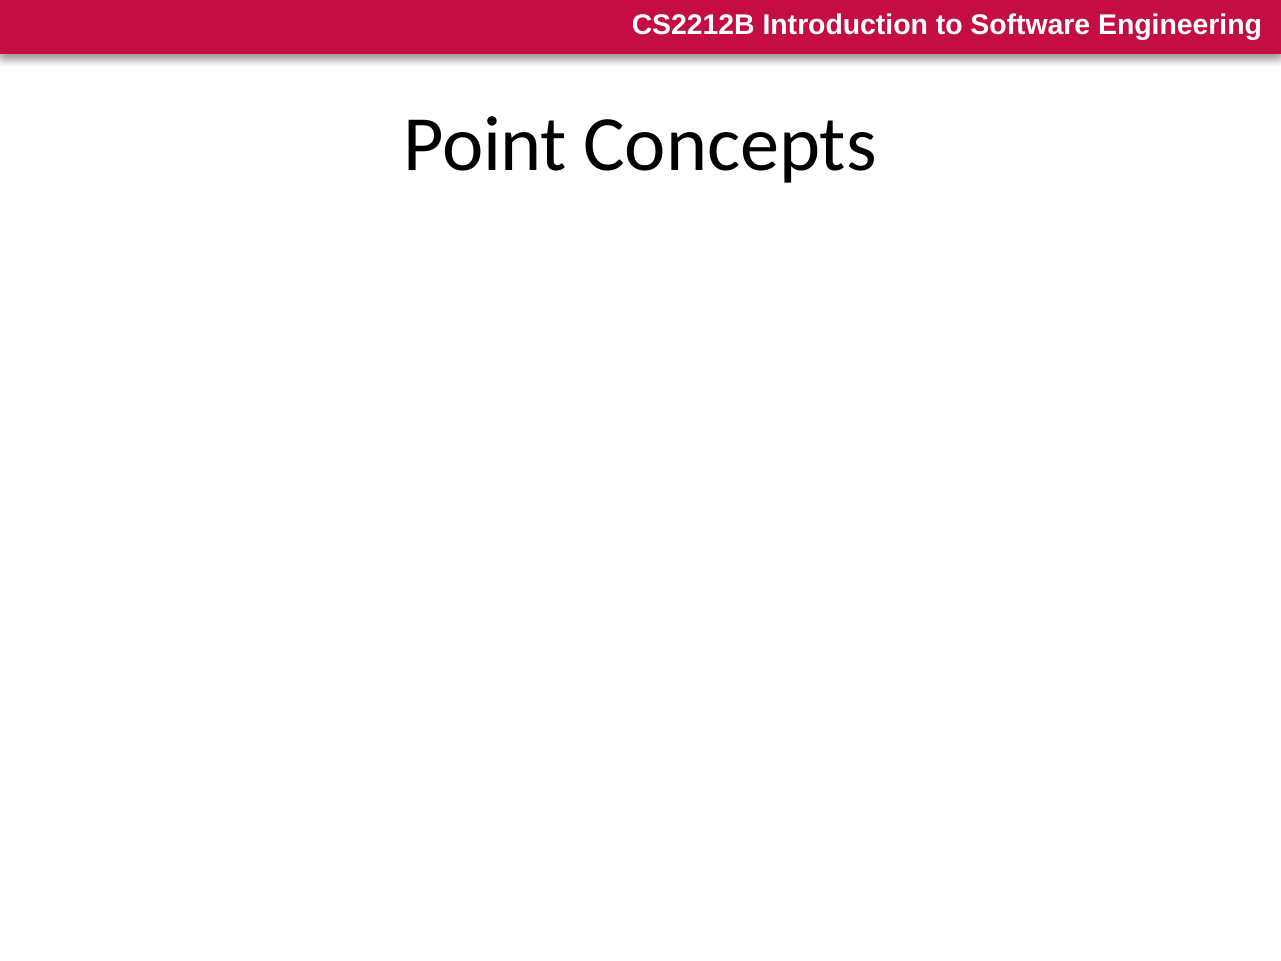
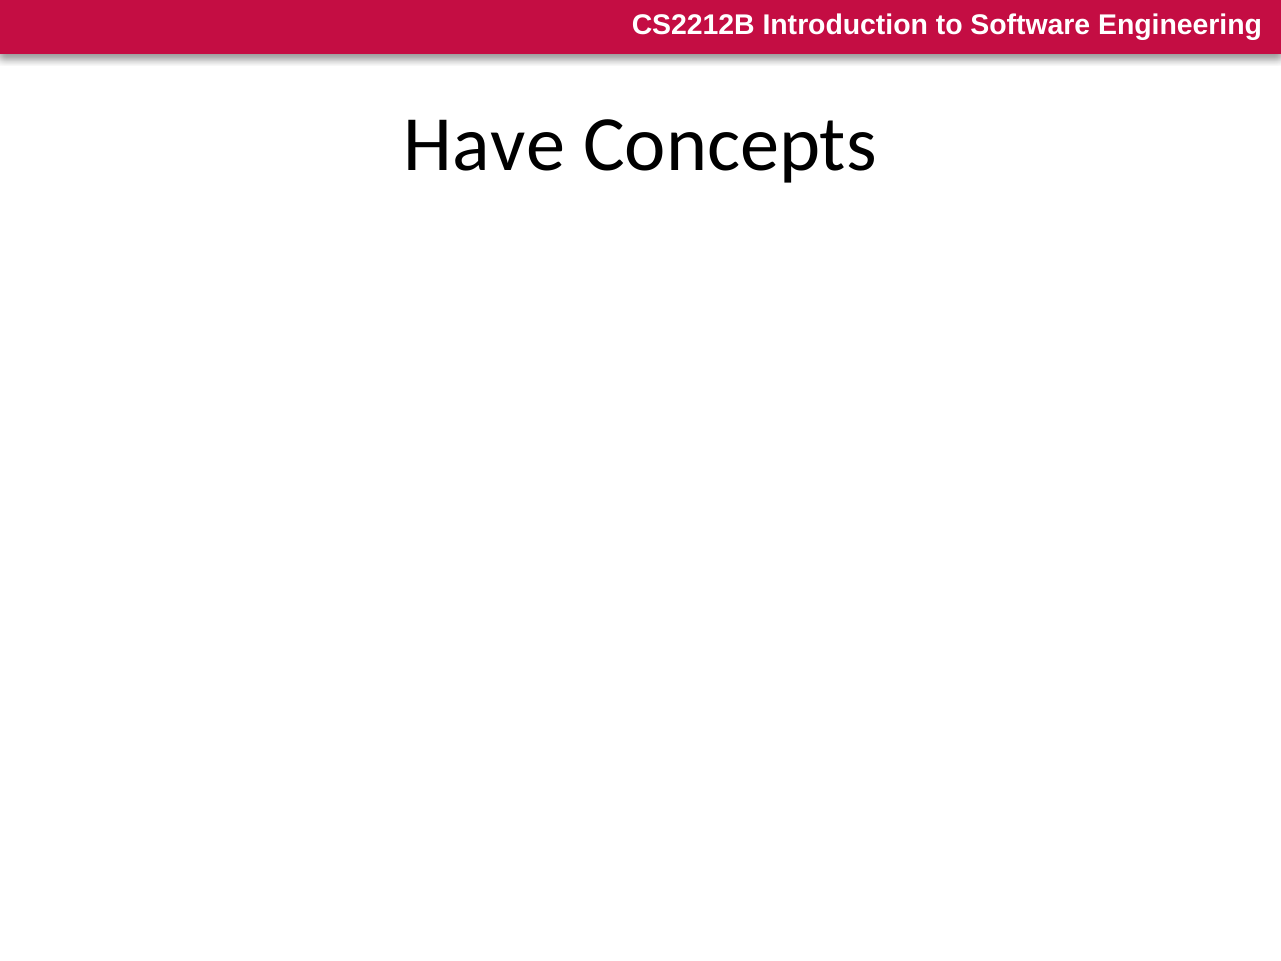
Point: Point -> Have (484, 144)
